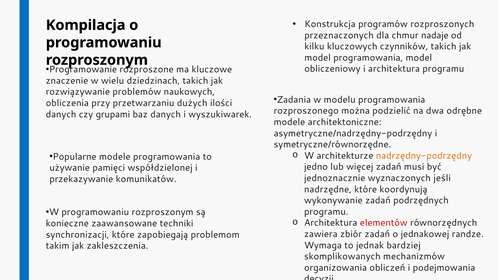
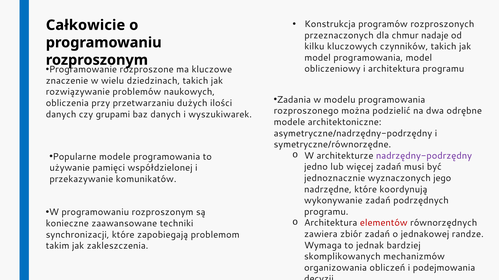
Kompilacja: Kompilacja -> Całkowicie (86, 25)
nadrzędny-podrzędny colour: orange -> purple (424, 156)
jeśli: jeśli -> jego (442, 179)
